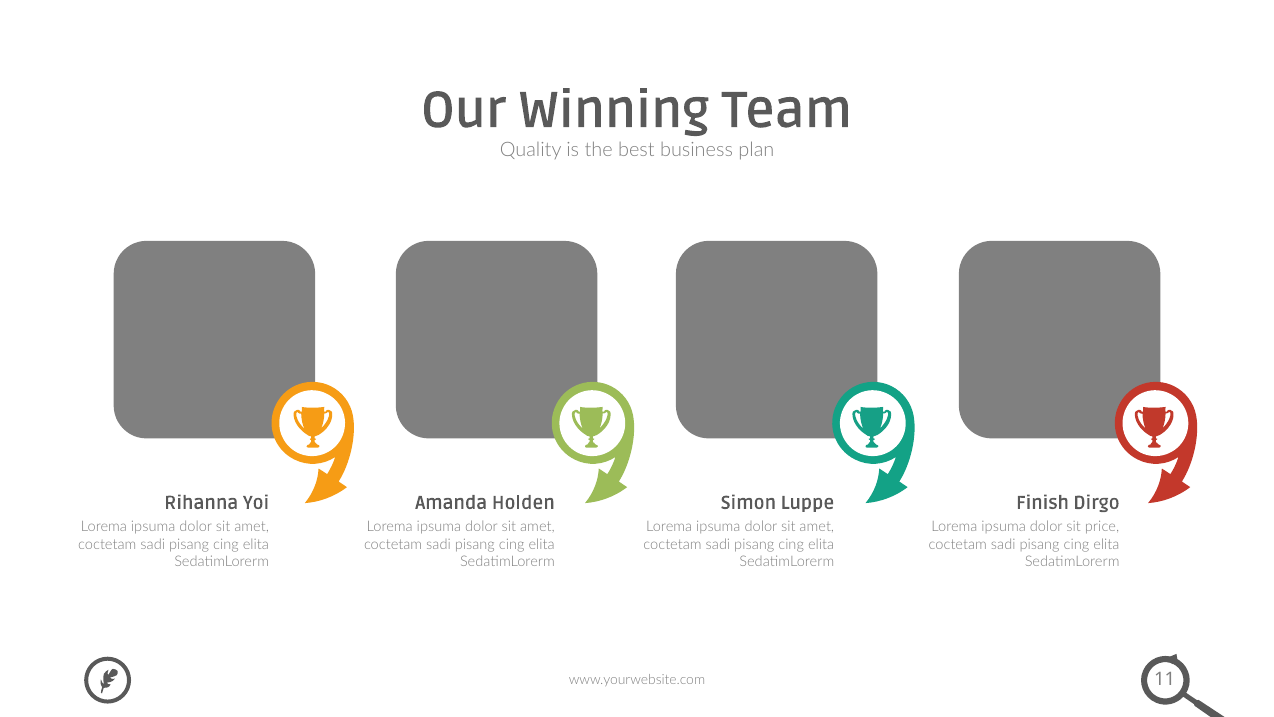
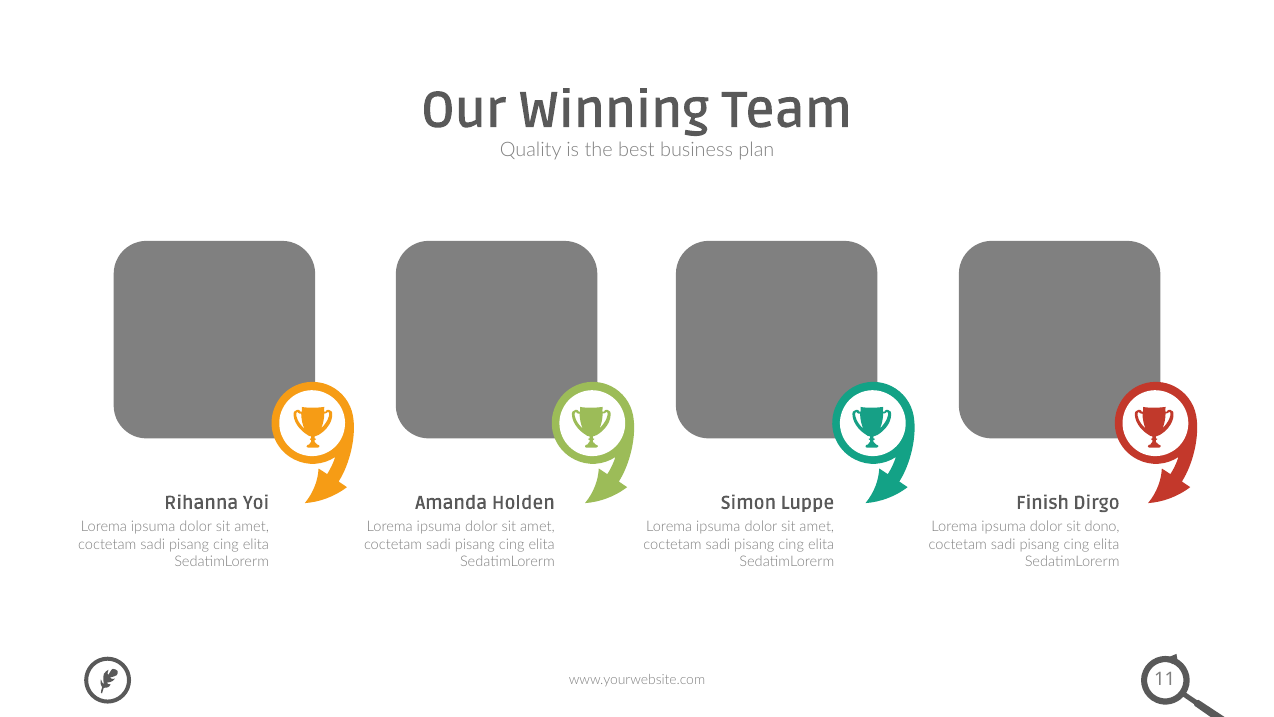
price: price -> dono (1102, 527)
